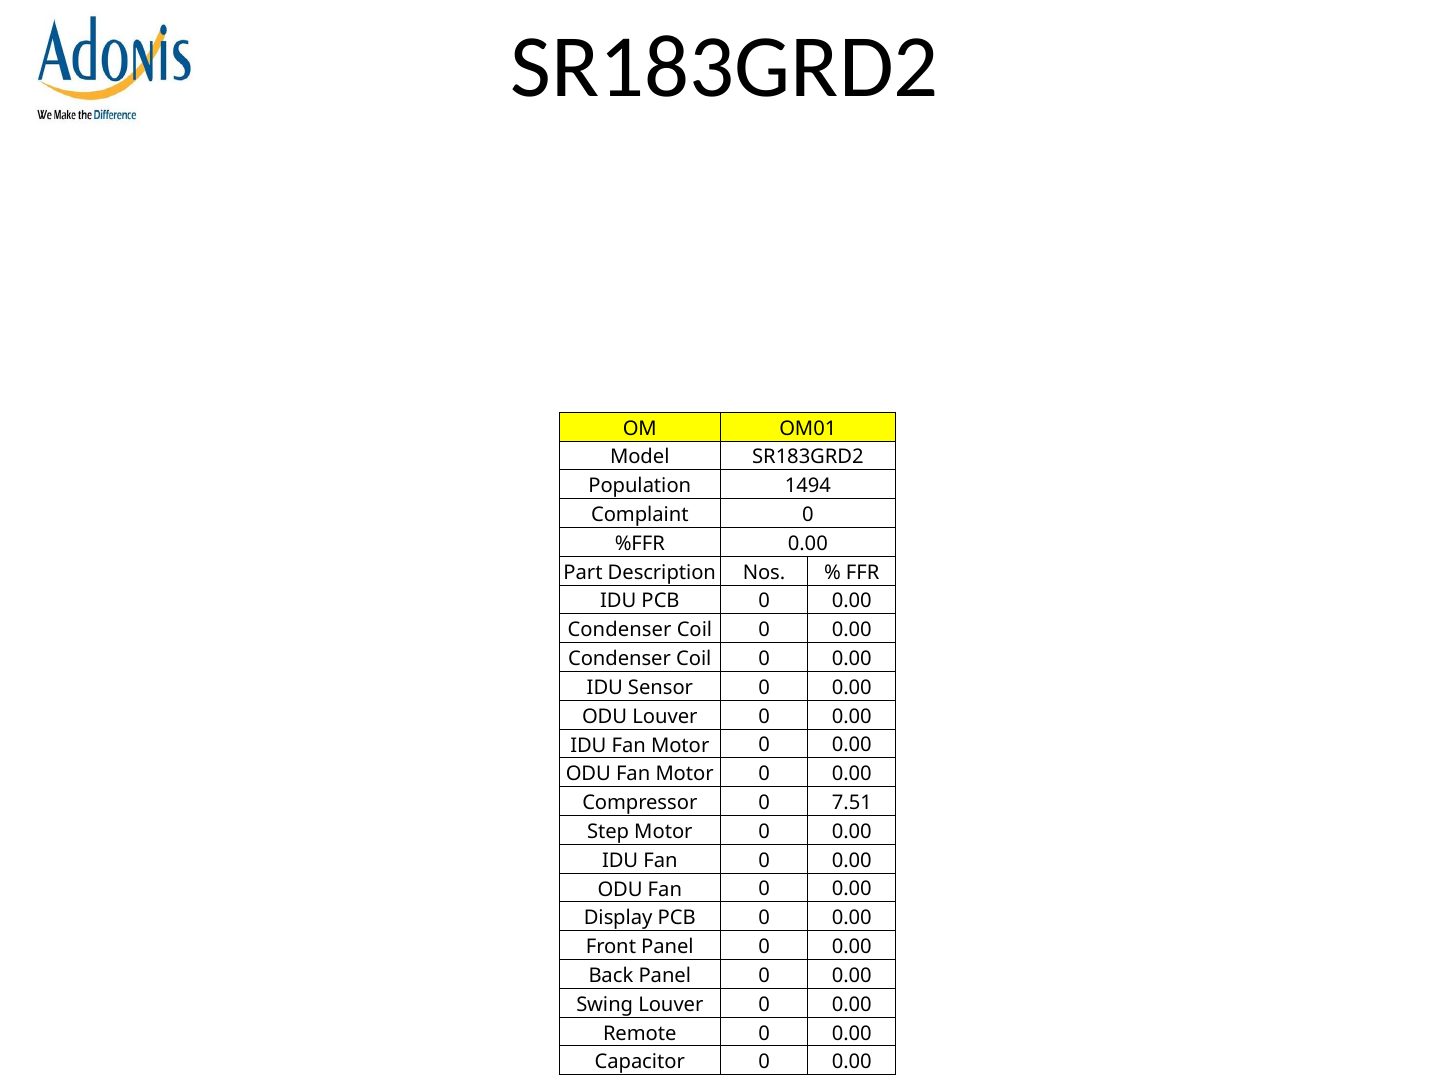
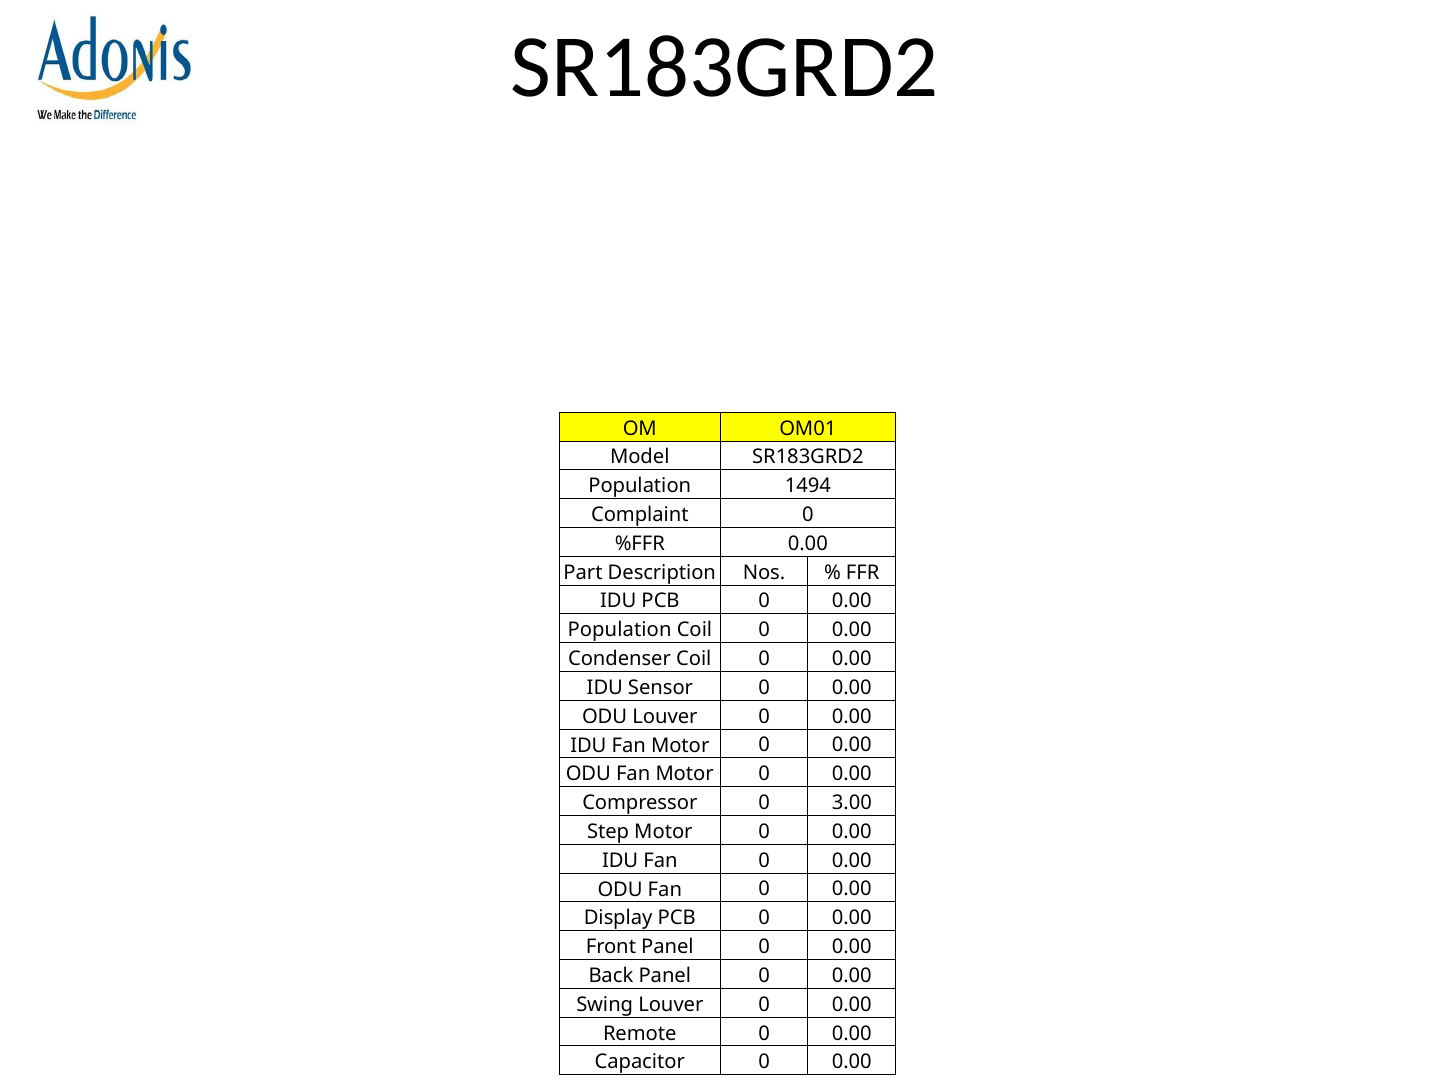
Condenser: Condenser -> Population (620, 630)
7.51: 7.51 -> 3.00 (852, 803)
